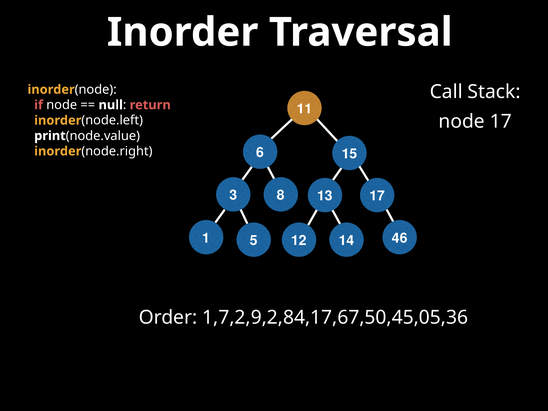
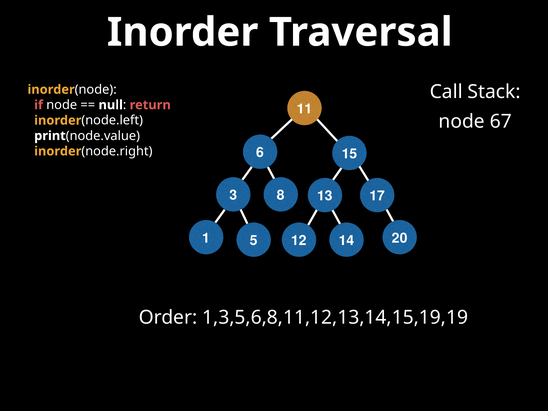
node 17: 17 -> 67 (501, 121)
46: 46 -> 20 (400, 238)
1,7,2,9,2,84,17,67,50,45,05,36: 1,7,2,9,2,84,17,67,50,45,05,36 -> 1,3,5,6,8,11,12,13,14,15,19,19 (335, 318)
